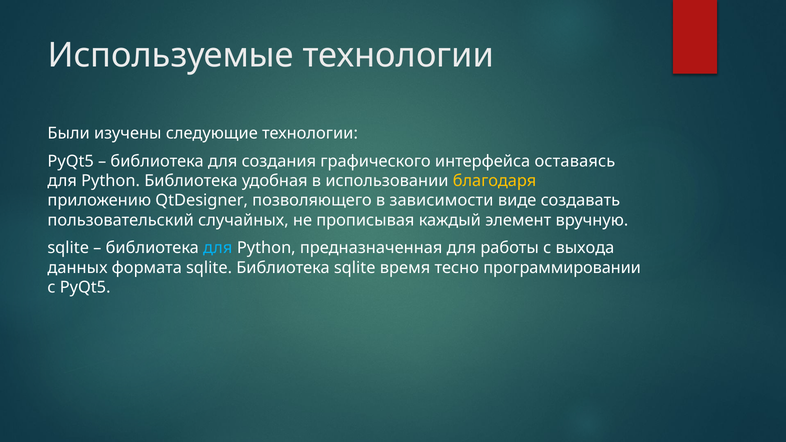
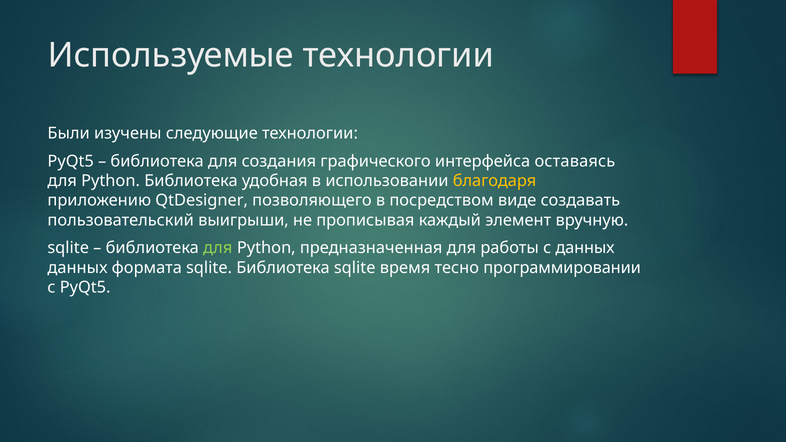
зависимости: зависимости -> посредством (442, 201)
случайных: случайных -> выигрыши (243, 220)
для colour: light blue -> light green (218, 248)
с выхода: выхода -> данных (585, 248)
